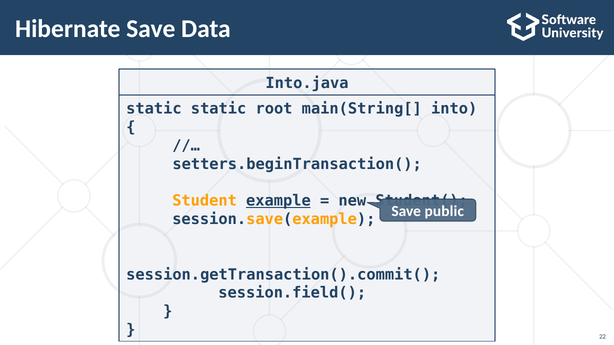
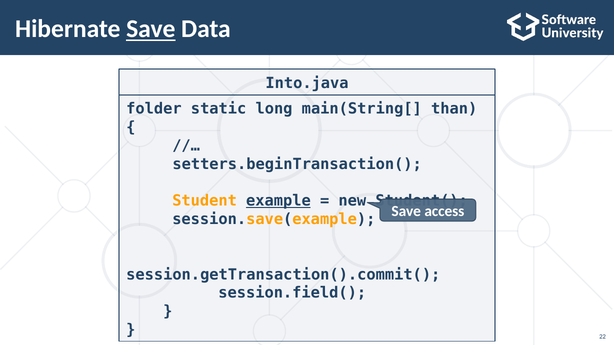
Save underline: none -> present (151, 29)
static: static -> folder (154, 109)
root: root -> long (274, 109)
into: into -> than (454, 109)
public: public -> access (444, 211)
